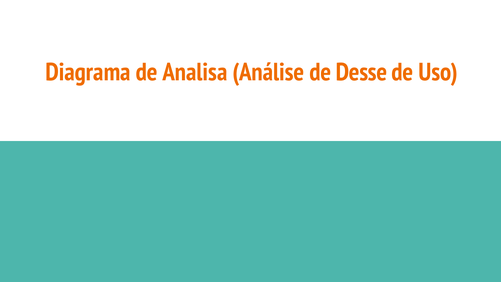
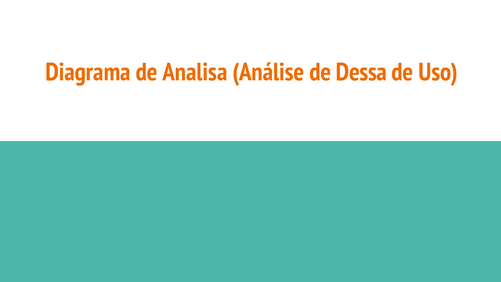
Desse: Desse -> Dessa (361, 72)
